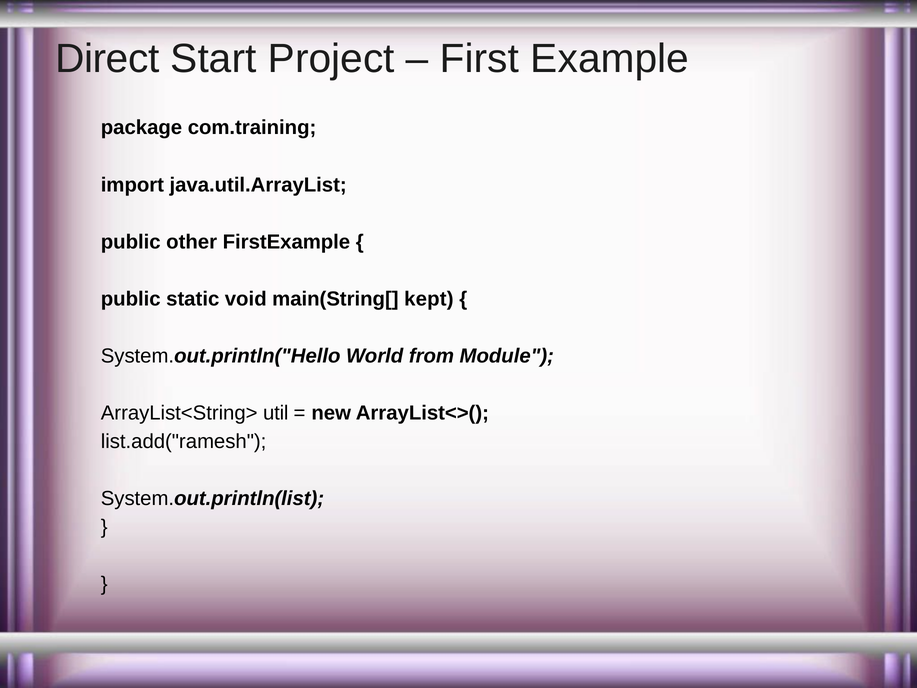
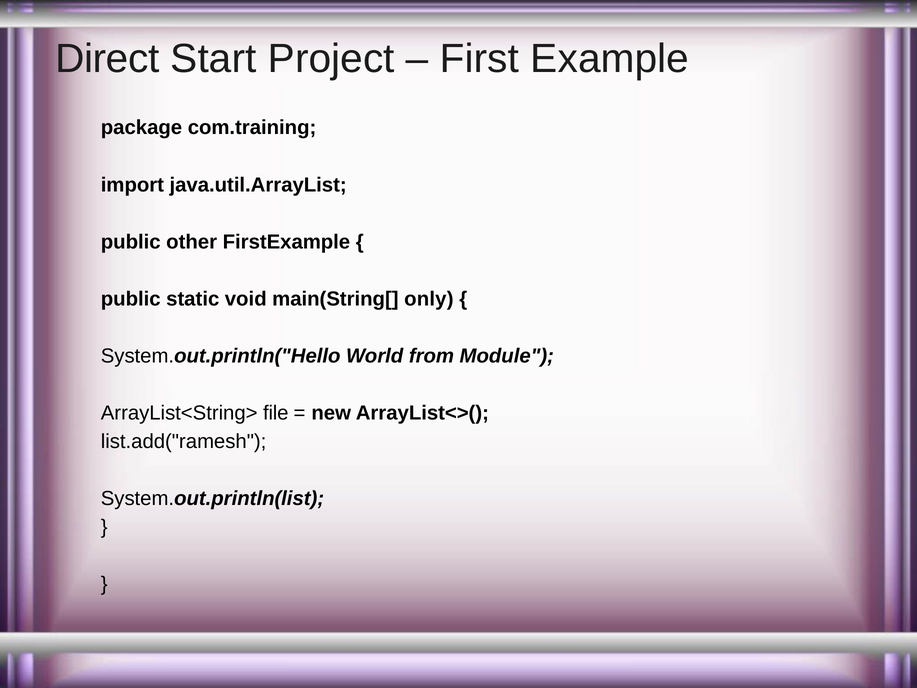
kept: kept -> only (429, 299)
util: util -> file (276, 413)
